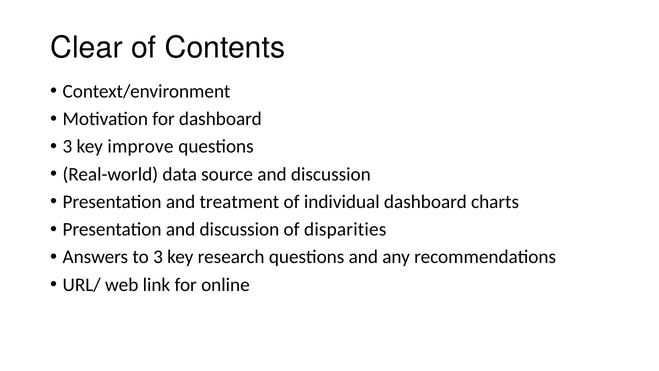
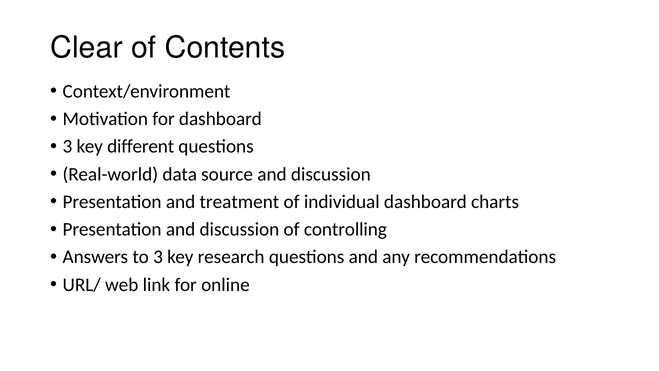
improve: improve -> different (141, 146)
disparities: disparities -> controlling (345, 229)
